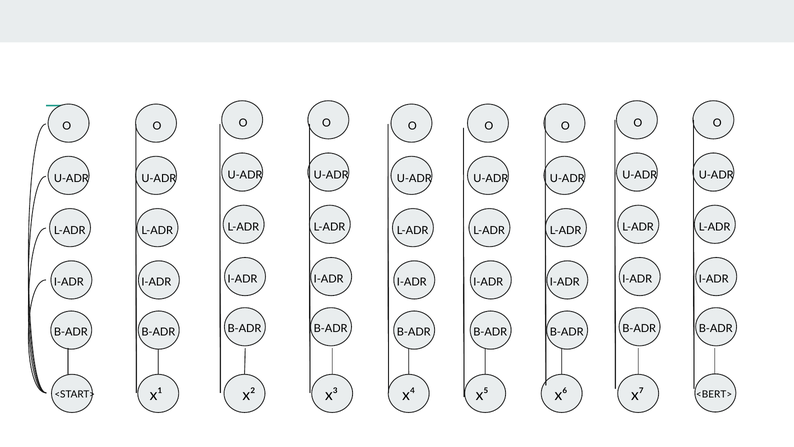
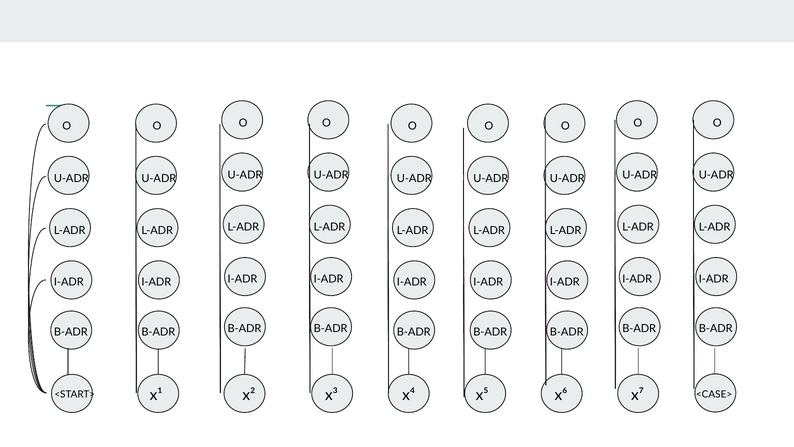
<BERT>: <BERT> -> <CASE> (714, 394)
